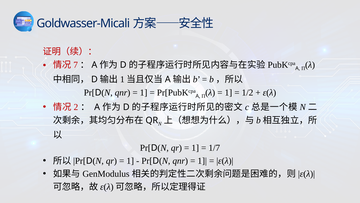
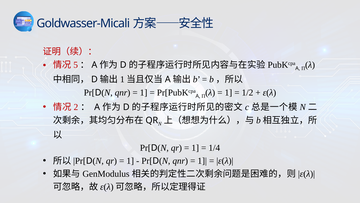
7: 7 -> 5 (76, 65)
1/7: 1/7 -> 1/4 (214, 148)
